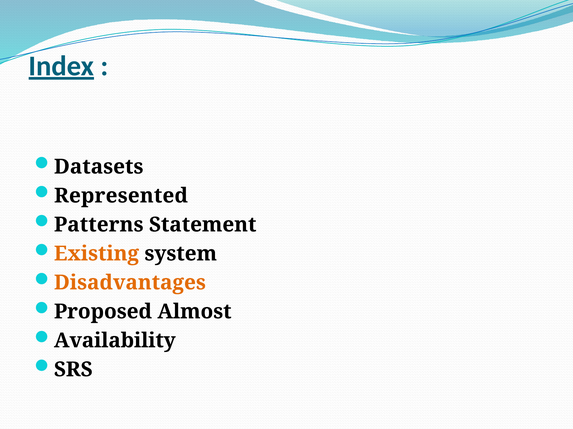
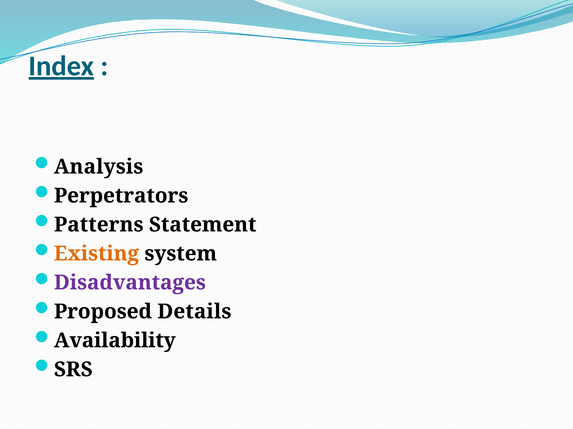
Datasets: Datasets -> Analysis (99, 167)
Represented: Represented -> Perpetrators (121, 196)
Disadvantages colour: orange -> purple (130, 283)
Almost: Almost -> Details (194, 312)
